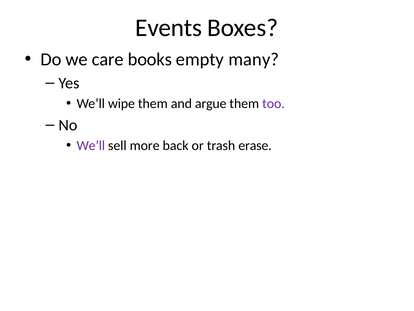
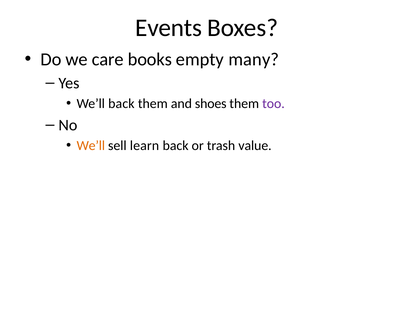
We’ll wipe: wipe -> back (121, 104)
argue: argue -> shoes (211, 104)
We’ll colour: purple -> orange (91, 145)
more: more -> learn (145, 145)
erase: erase -> value (255, 145)
